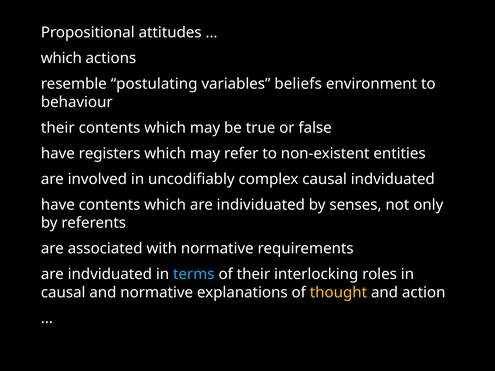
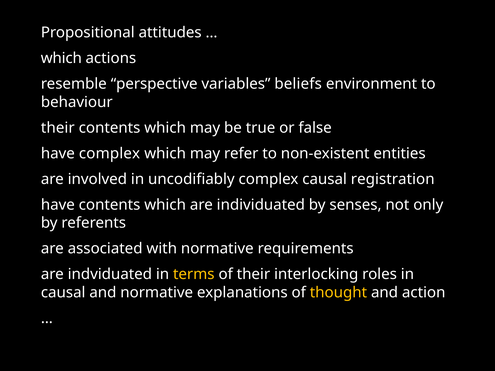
postulating: postulating -> perspective (154, 84)
have registers: registers -> complex (109, 154)
causal indviduated: indviduated -> registration (393, 179)
terms colour: light blue -> yellow (194, 275)
